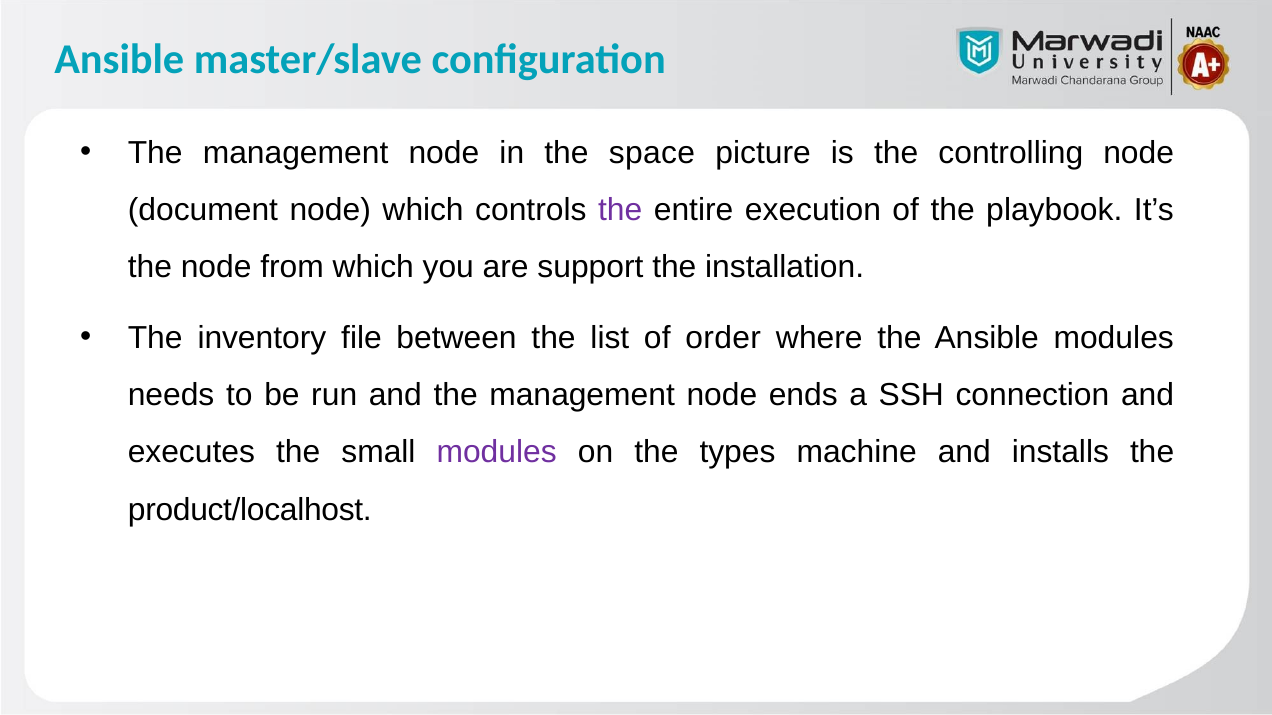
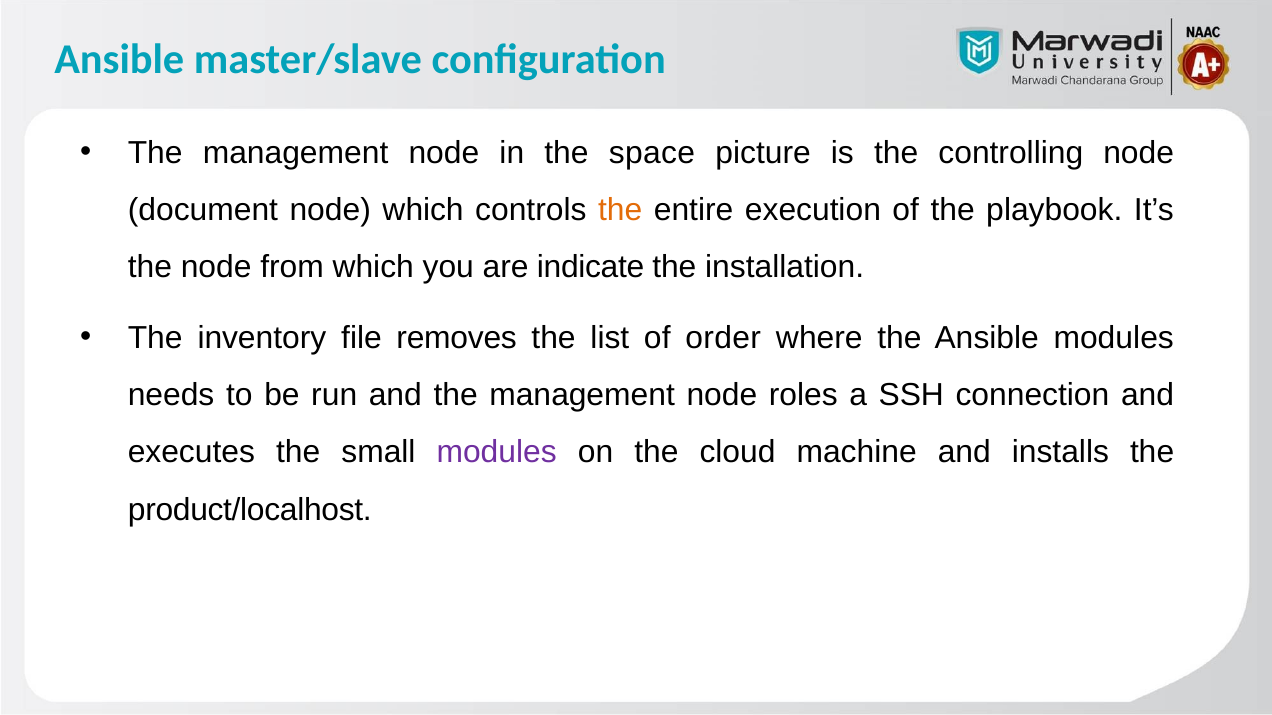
the colour: purple -> orange (620, 210)
support: support -> indicate (591, 268)
between: between -> removes (457, 338)
ends: ends -> roles (803, 395)
types: types -> cloud (738, 453)
